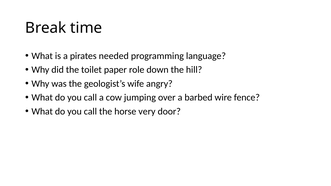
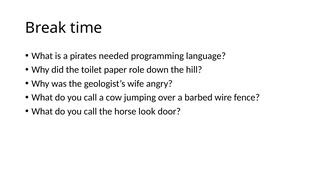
very: very -> look (147, 111)
